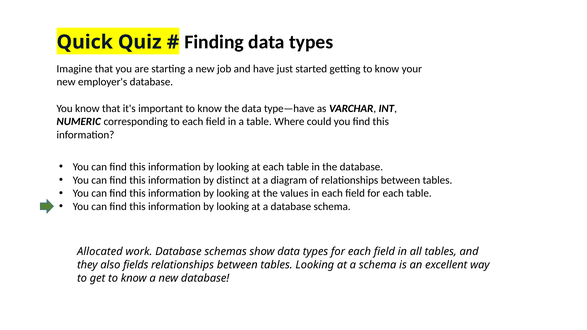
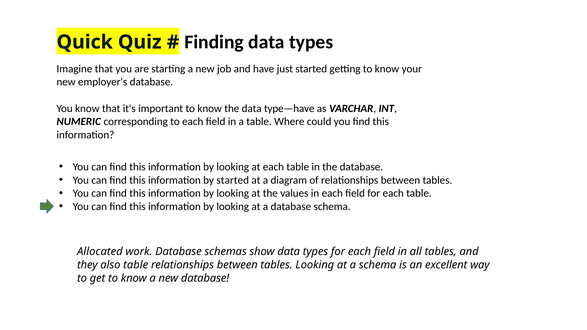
by distinct: distinct -> started (233, 180)
also fields: fields -> table (136, 265)
